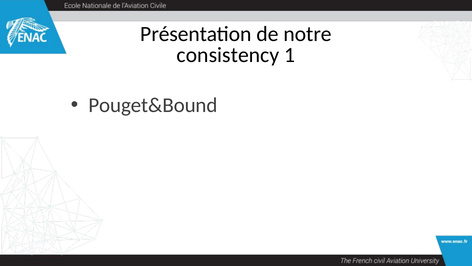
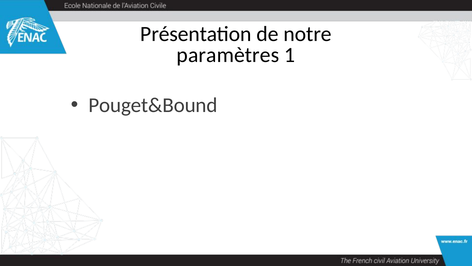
consistency: consistency -> paramètres (228, 55)
